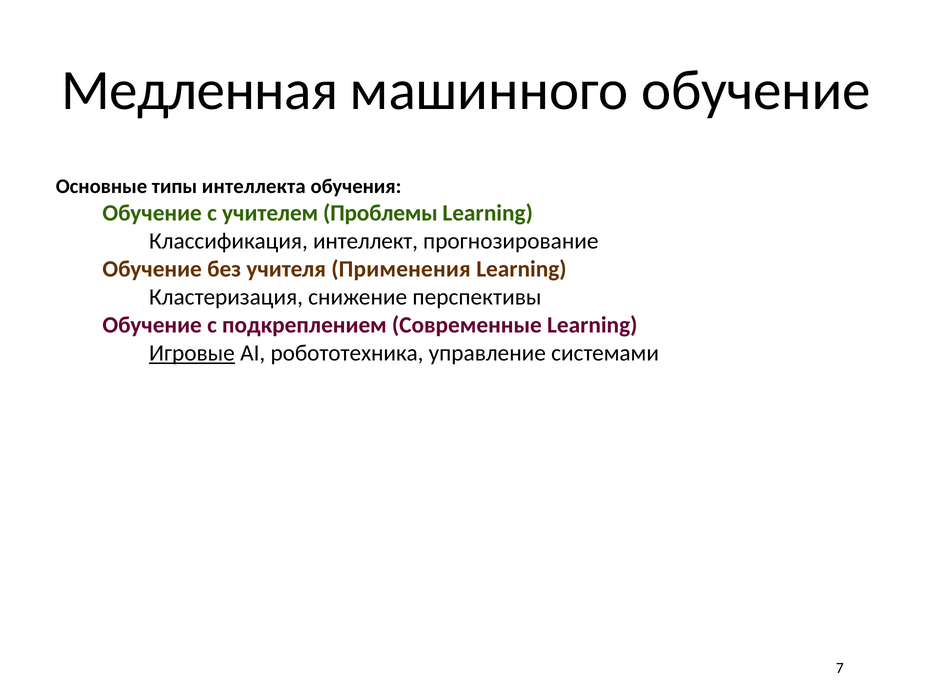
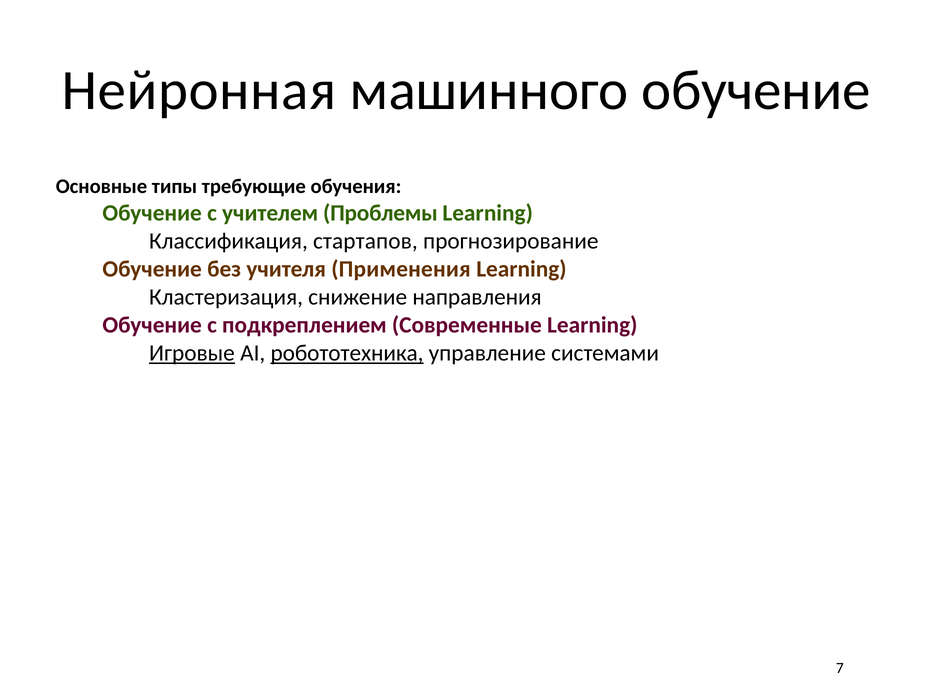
Медленная: Медленная -> Нейронная (199, 90)
интеллекта: интеллекта -> требующие (254, 186)
интеллект: интеллект -> стартапов (365, 241)
перспективы: перспективы -> направления (477, 297)
робототехника underline: none -> present (347, 353)
